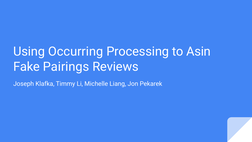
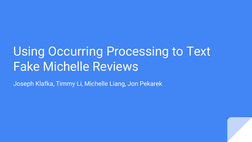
Asin: Asin -> Text (199, 52)
Fake Pairings: Pairings -> Michelle (66, 67)
